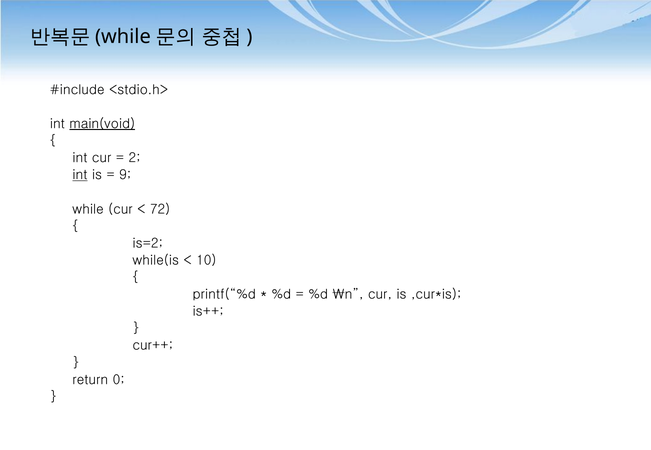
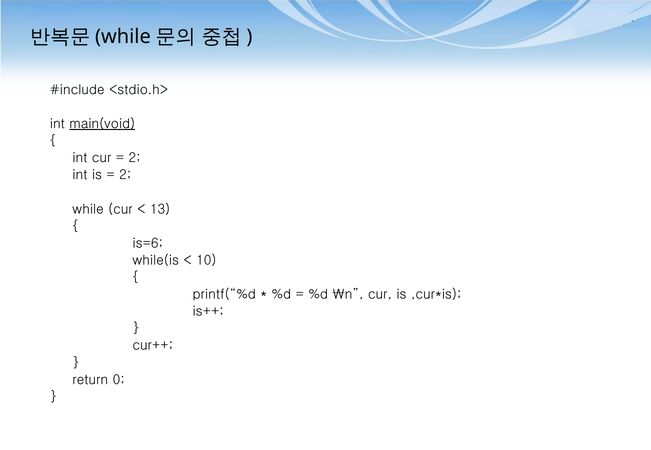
int underline: present -> none (80, 175)
9: 9 -> 2 (125, 175)
72: 72 -> 13 (160, 209)
is=2: is=2 -> is=6 (148, 244)
